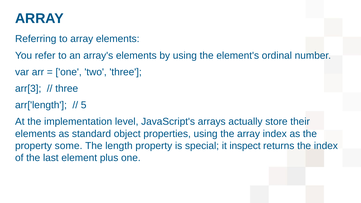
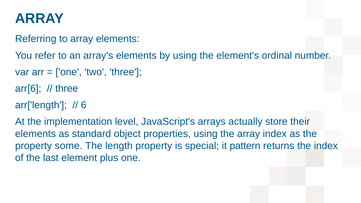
arr[3: arr[3 -> arr[6 (28, 89)
5: 5 -> 6 (84, 105)
inspect: inspect -> pattern (245, 146)
